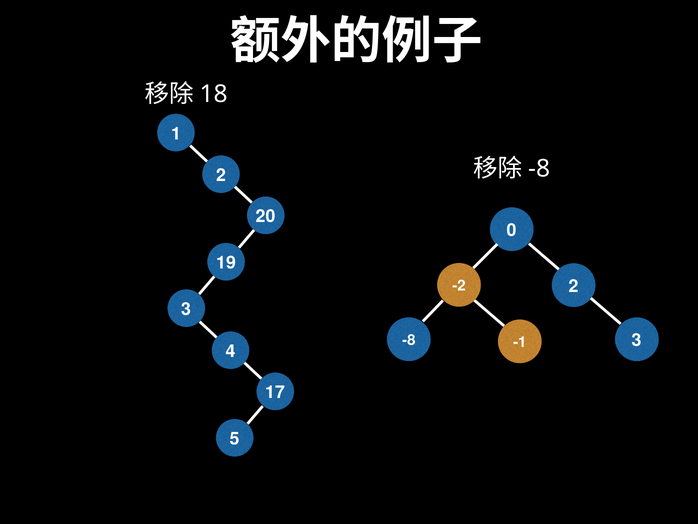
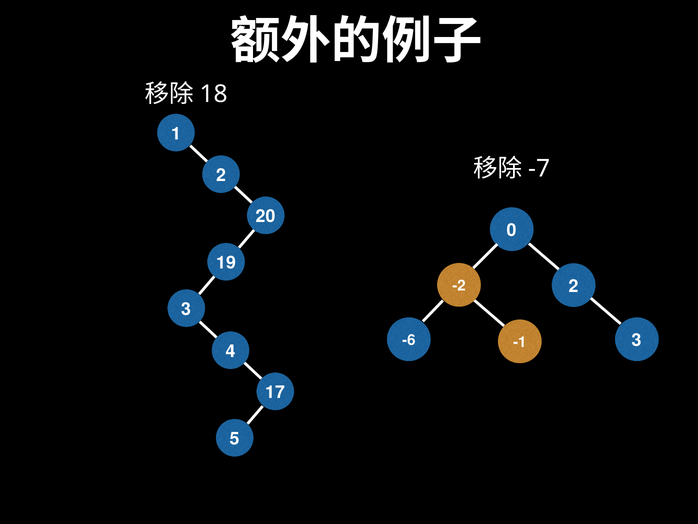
-8: -8 -> -7 (539, 168)
-8: -8 -> -6 (409, 340)
